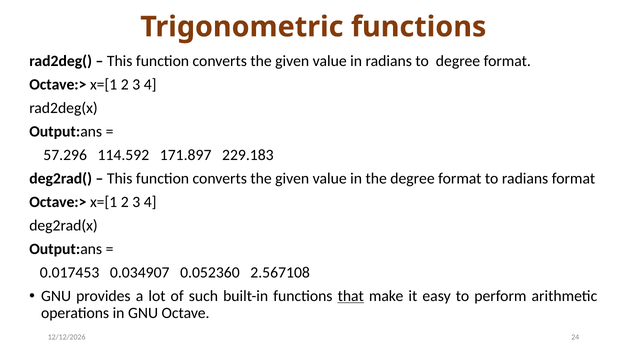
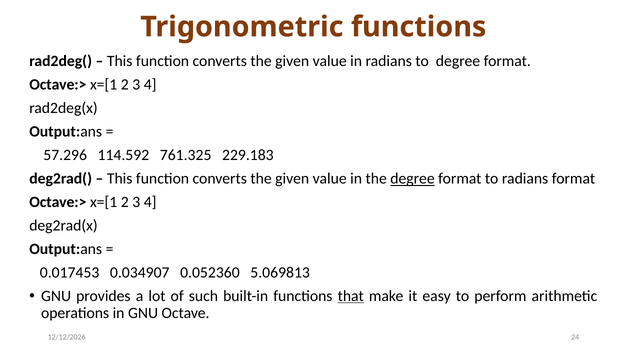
171.897: 171.897 -> 761.325 (186, 155)
degree underline: none -> present (413, 178)
2.567108: 2.567108 -> 5.069813 (280, 272)
